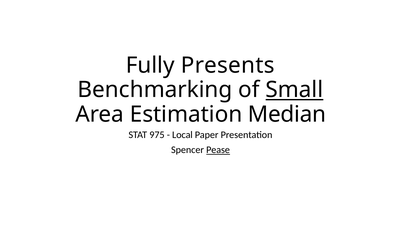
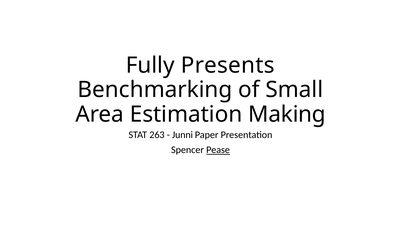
Small underline: present -> none (294, 90)
Median: Median -> Making (287, 114)
975: 975 -> 263 (157, 135)
Local: Local -> Junni (182, 135)
